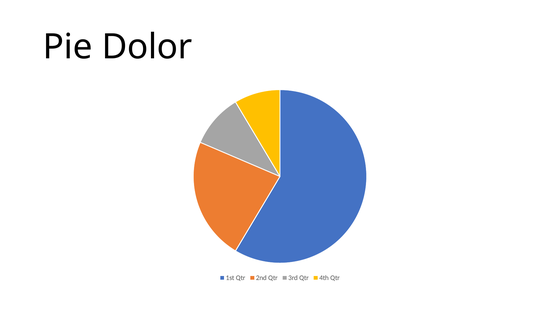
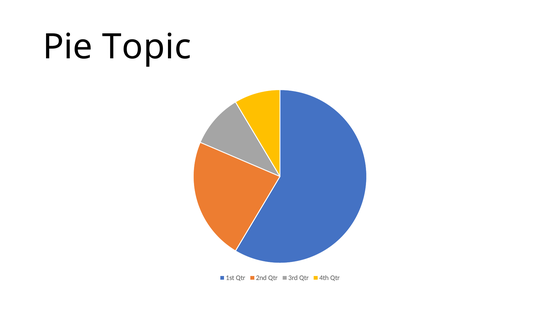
Dolor: Dolor -> Topic (147, 47)
